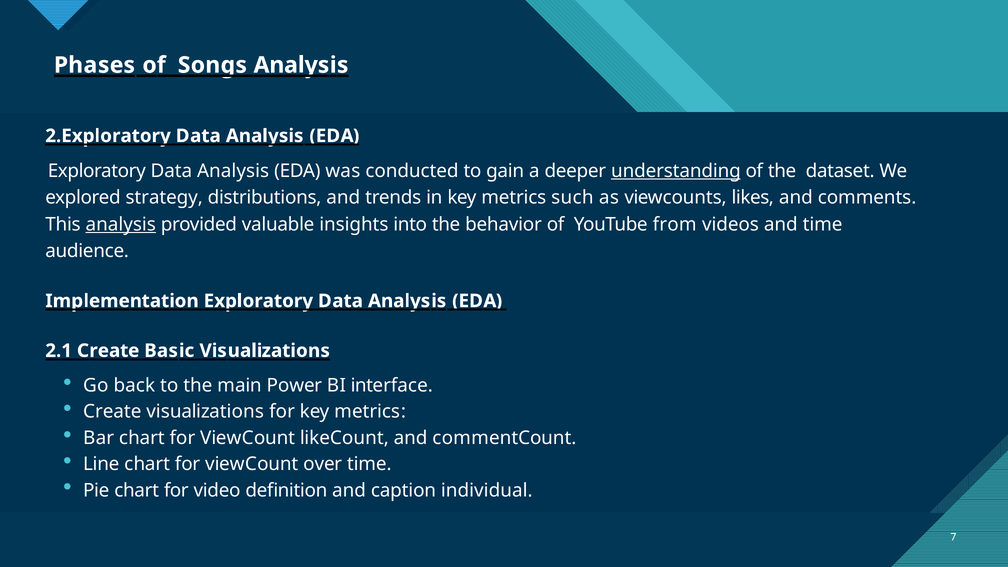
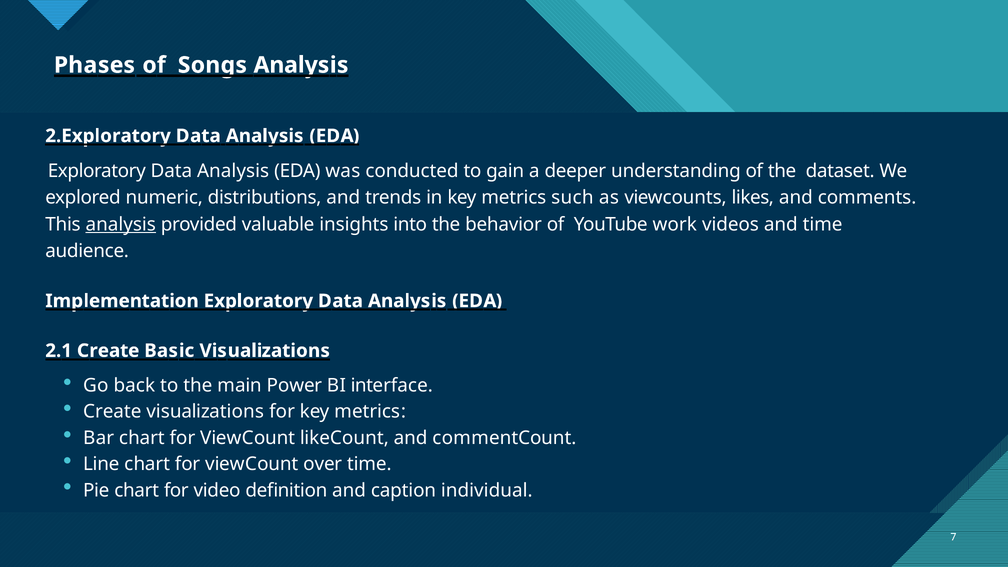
understanding underline: present -> none (676, 171)
strategy: strategy -> numeric (164, 198)
from: from -> work (675, 224)
